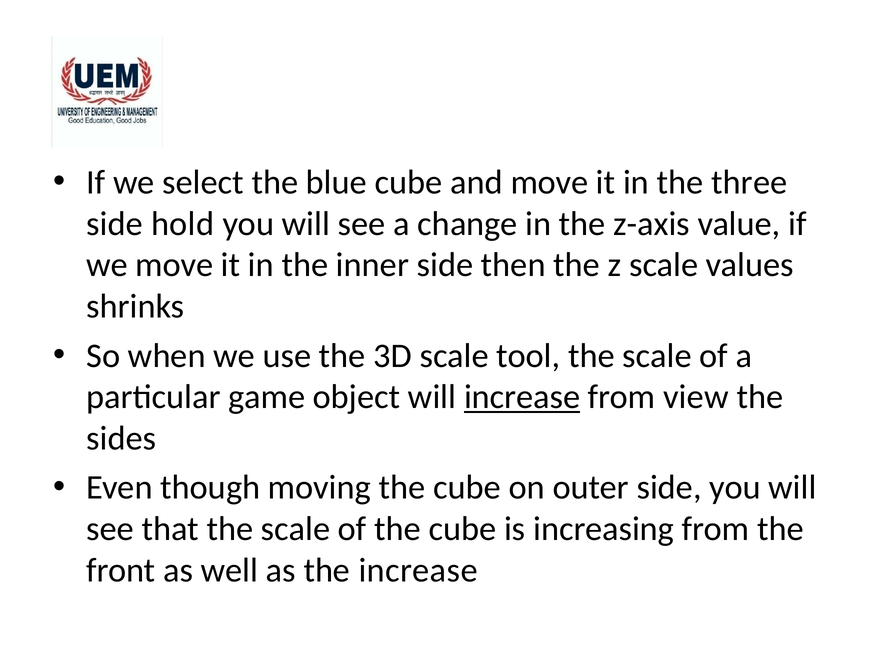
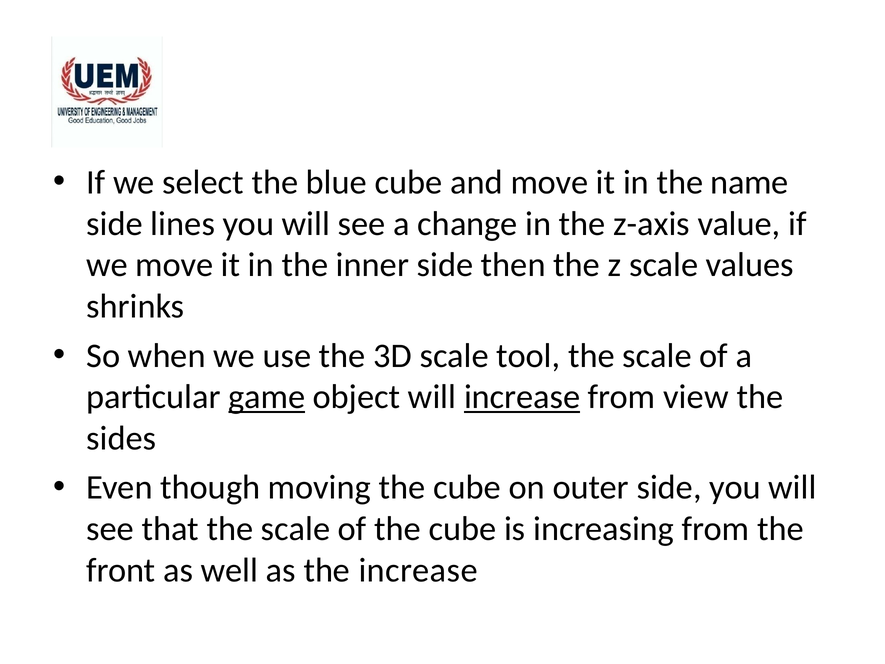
three: three -> name (749, 182)
hold: hold -> lines (183, 224)
game underline: none -> present (267, 397)
